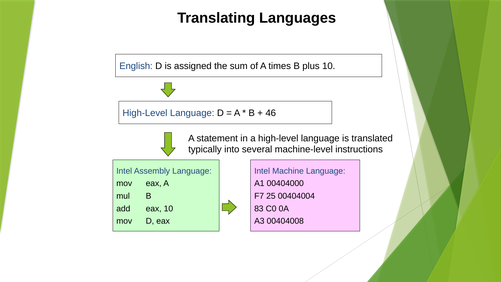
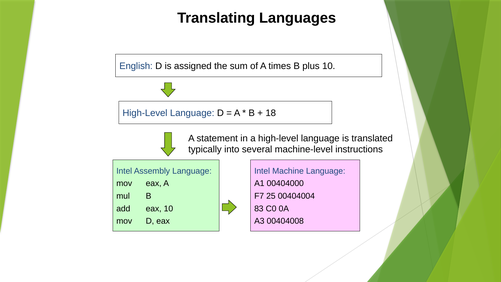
46: 46 -> 18 (271, 113)
